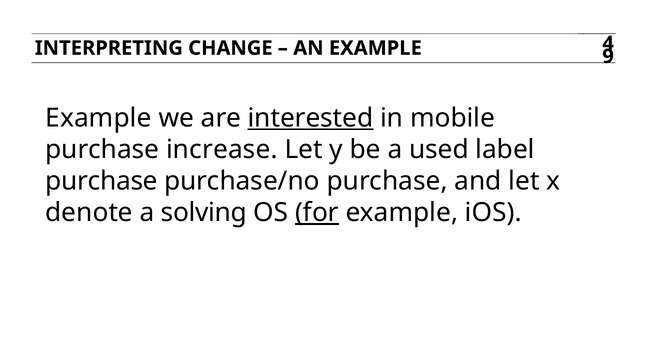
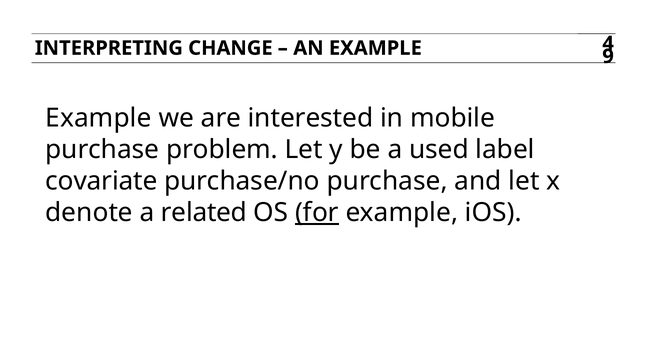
interested underline: present -> none (311, 118)
increase: increase -> problem (222, 150)
purchase: purchase -> covariate (101, 181)
solving: solving -> related (204, 213)
